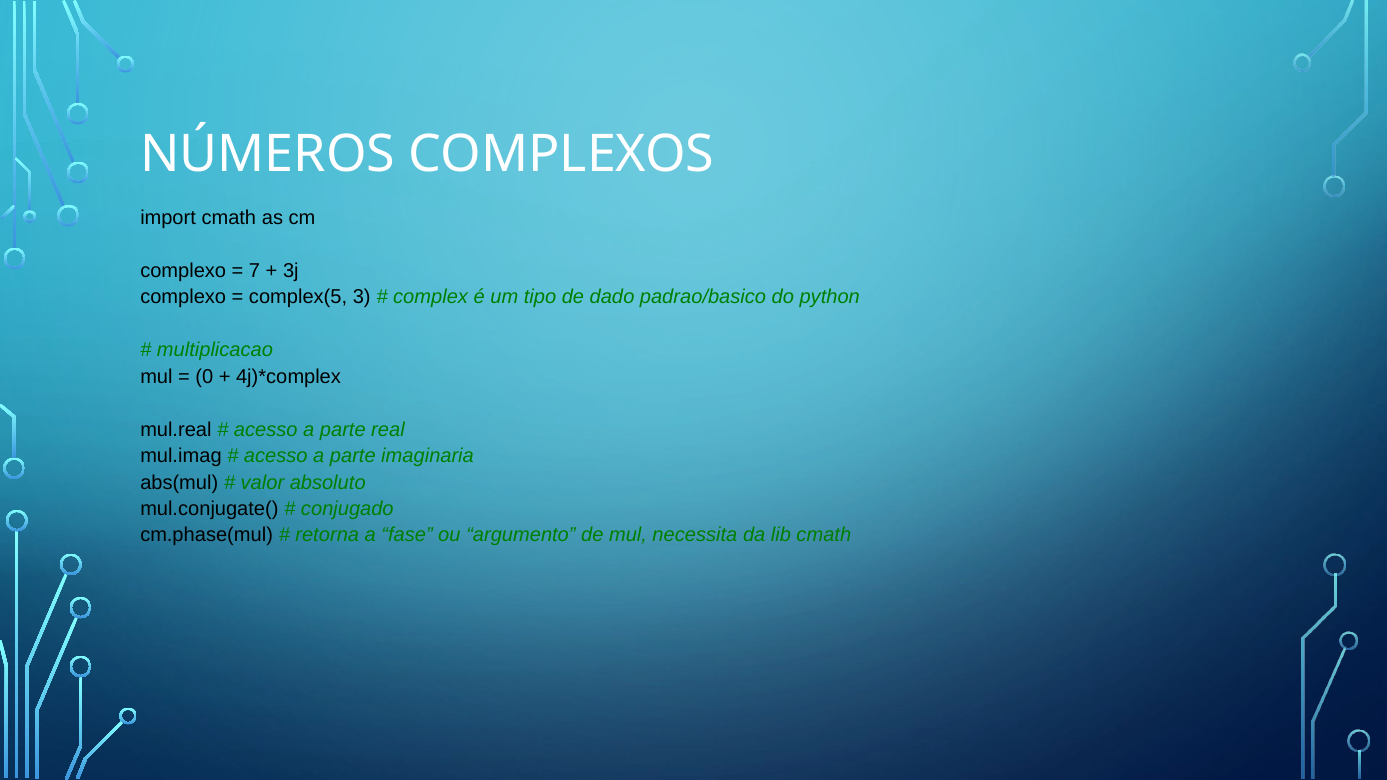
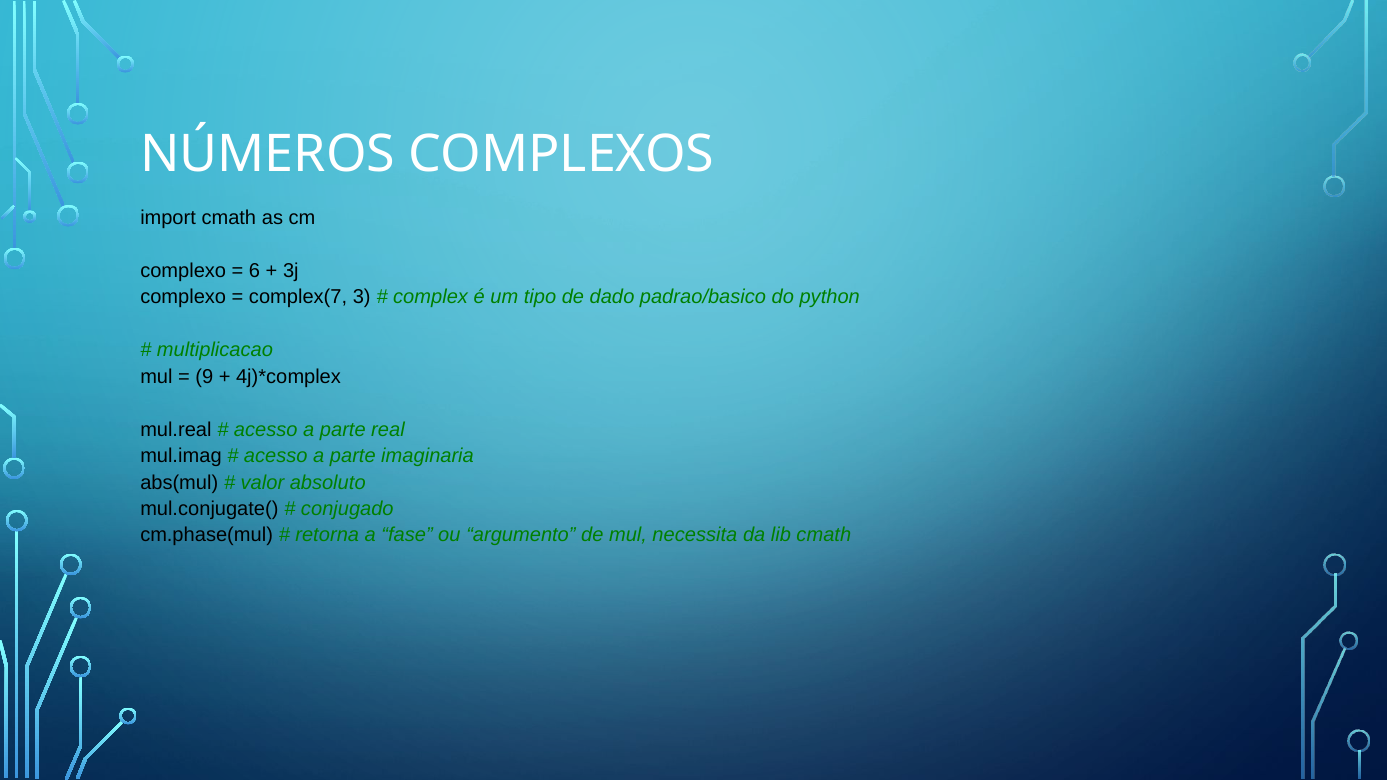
7: 7 -> 6 (255, 271)
complex(5: complex(5 -> complex(7 (298, 297)
0: 0 -> 9 (204, 377)
